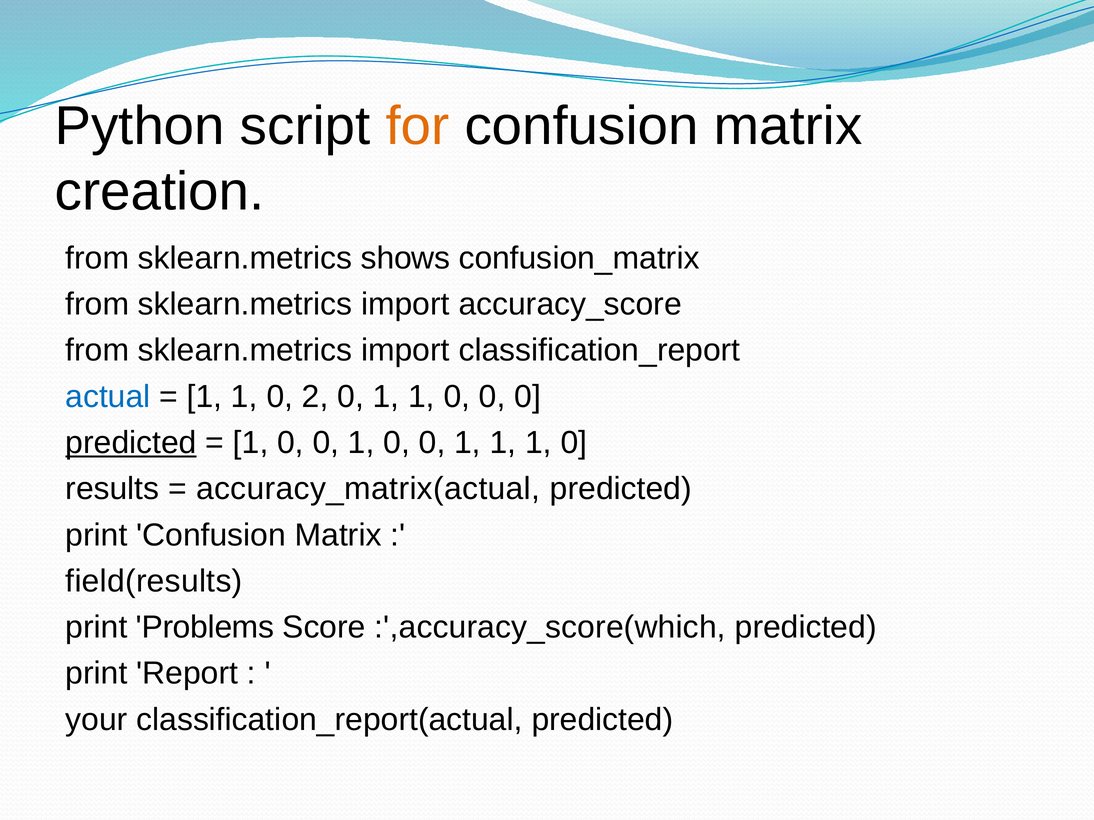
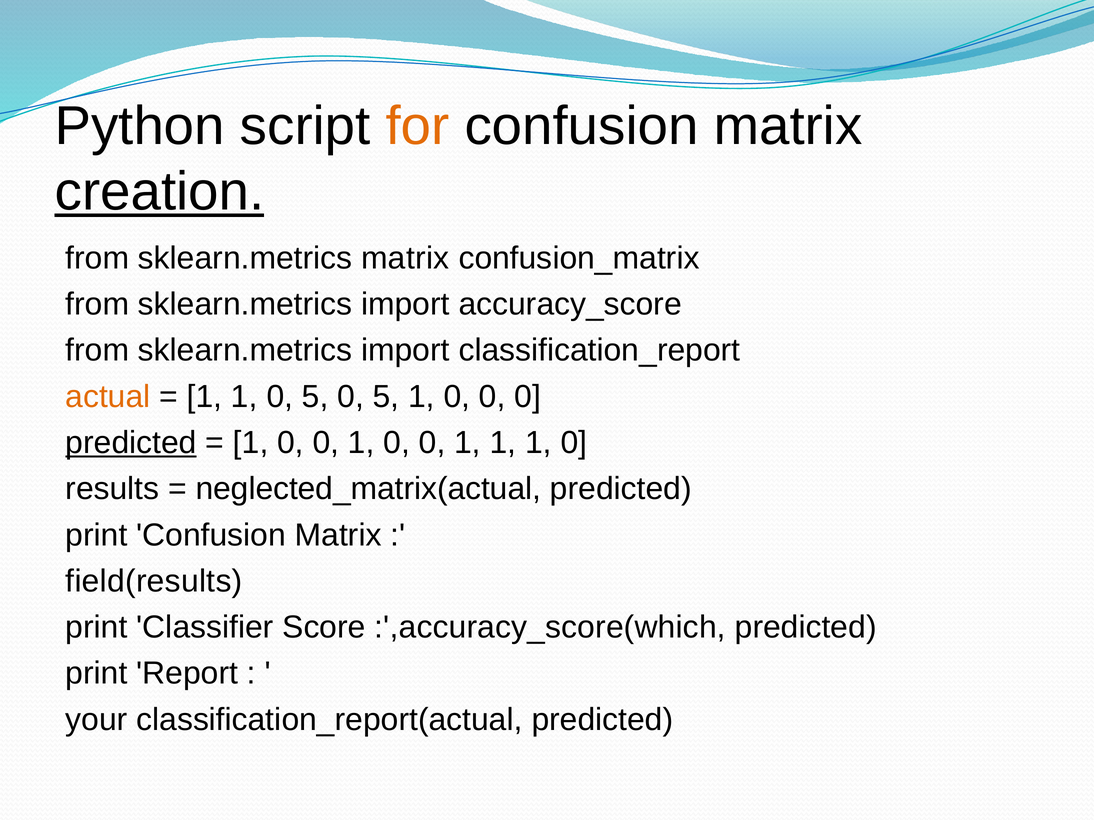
creation underline: none -> present (159, 192)
sklearn.metrics shows: shows -> matrix (405, 258)
actual colour: blue -> orange (108, 397)
1 0 2: 2 -> 5 (315, 397)
1: 1 -> 5 (386, 397)
accuracy_matrix(actual: accuracy_matrix(actual -> neglected_matrix(actual (368, 489)
Problems: Problems -> Classifier (205, 628)
